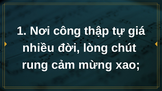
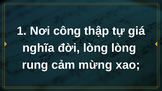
nhiều: nhiều -> nghĩa (38, 48)
lòng chút: chút -> lòng (124, 48)
